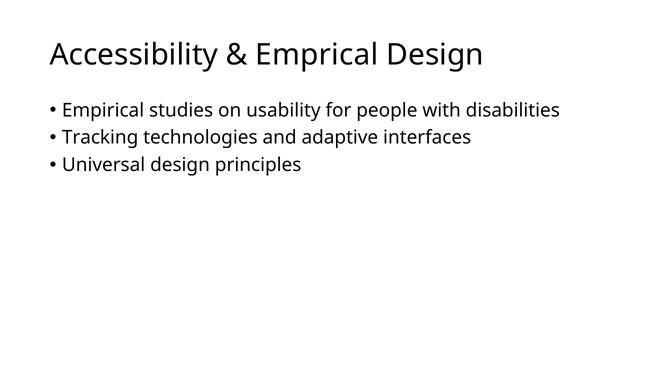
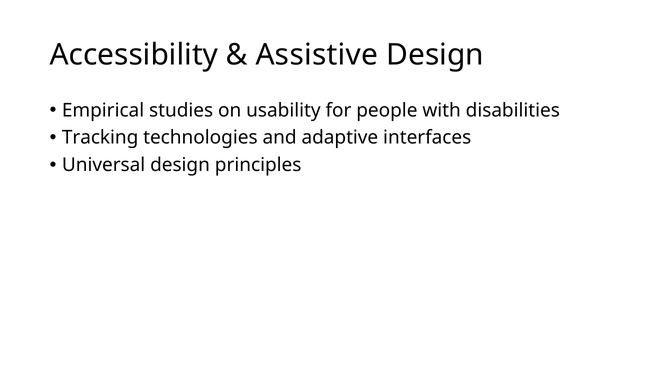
Emprical: Emprical -> Assistive (317, 55)
